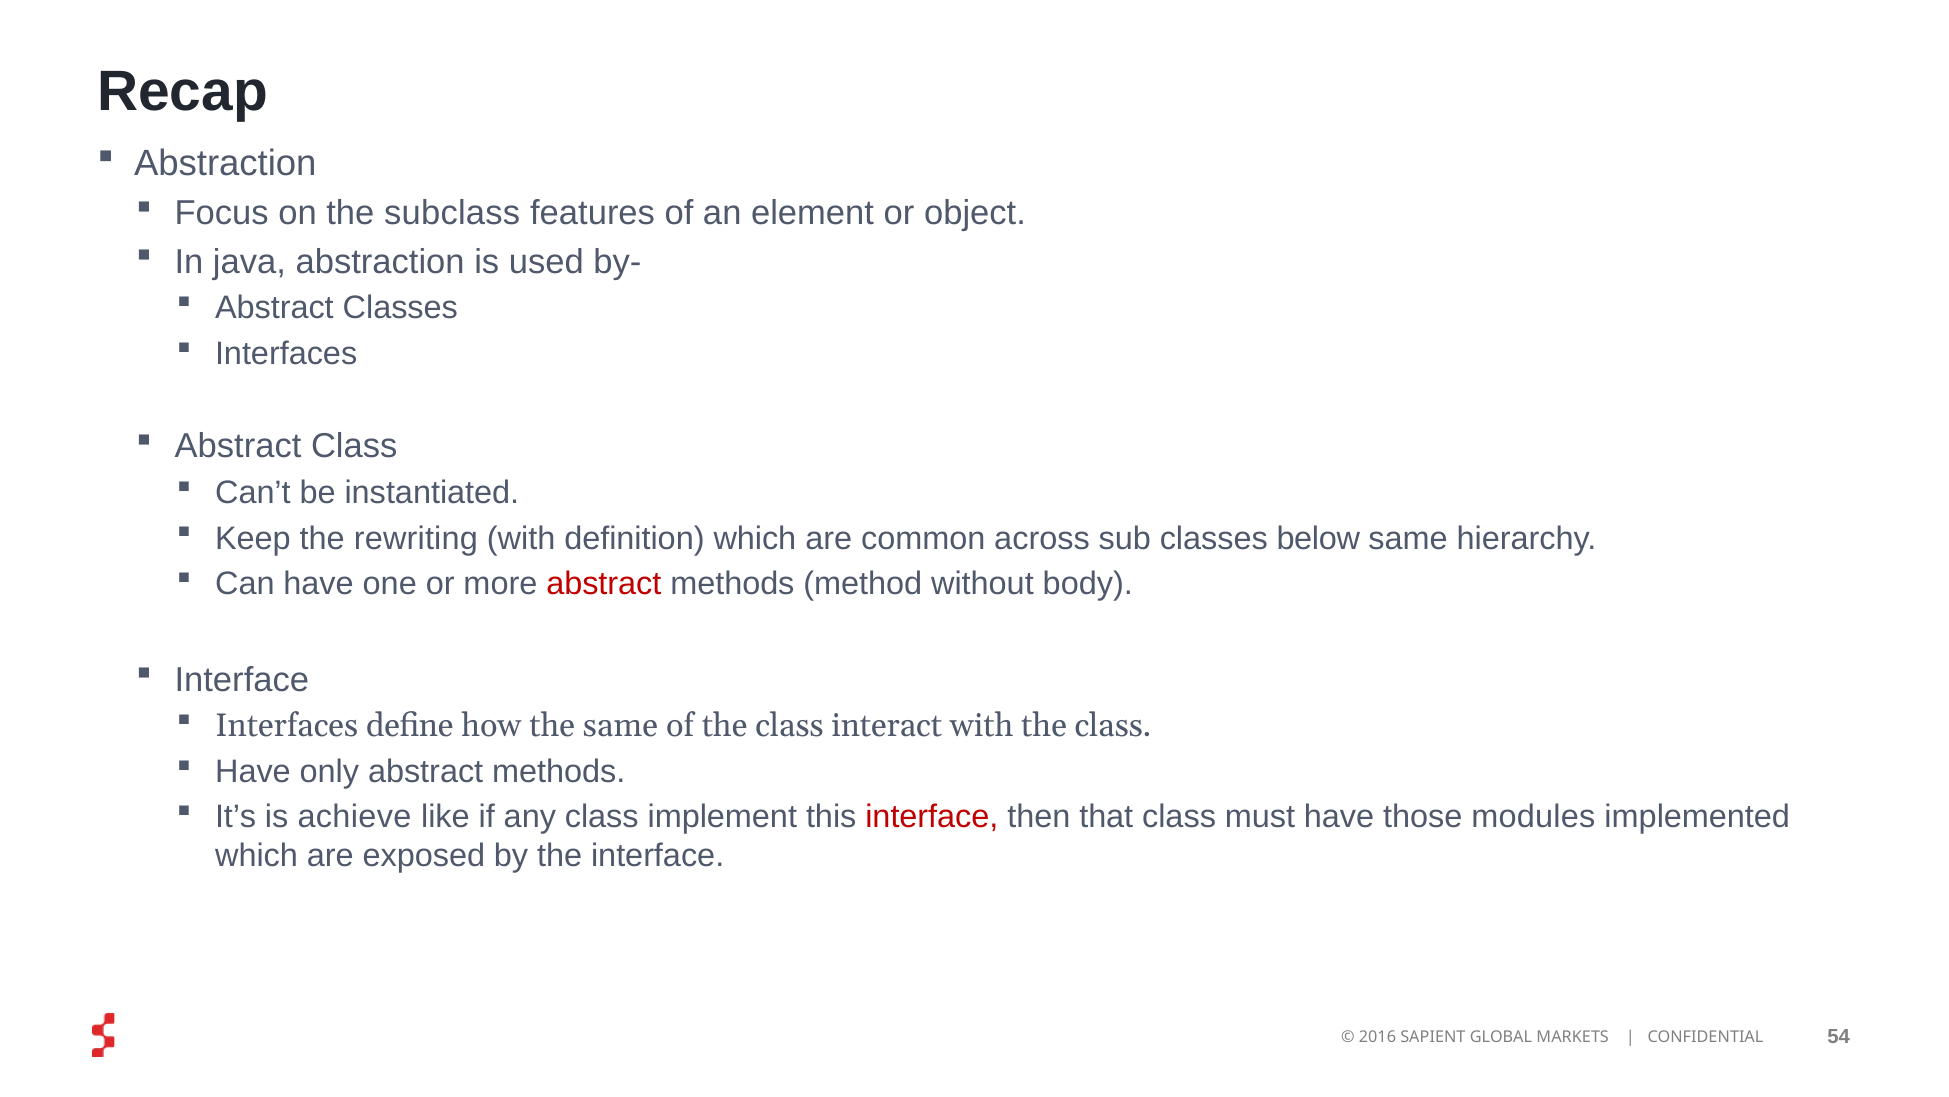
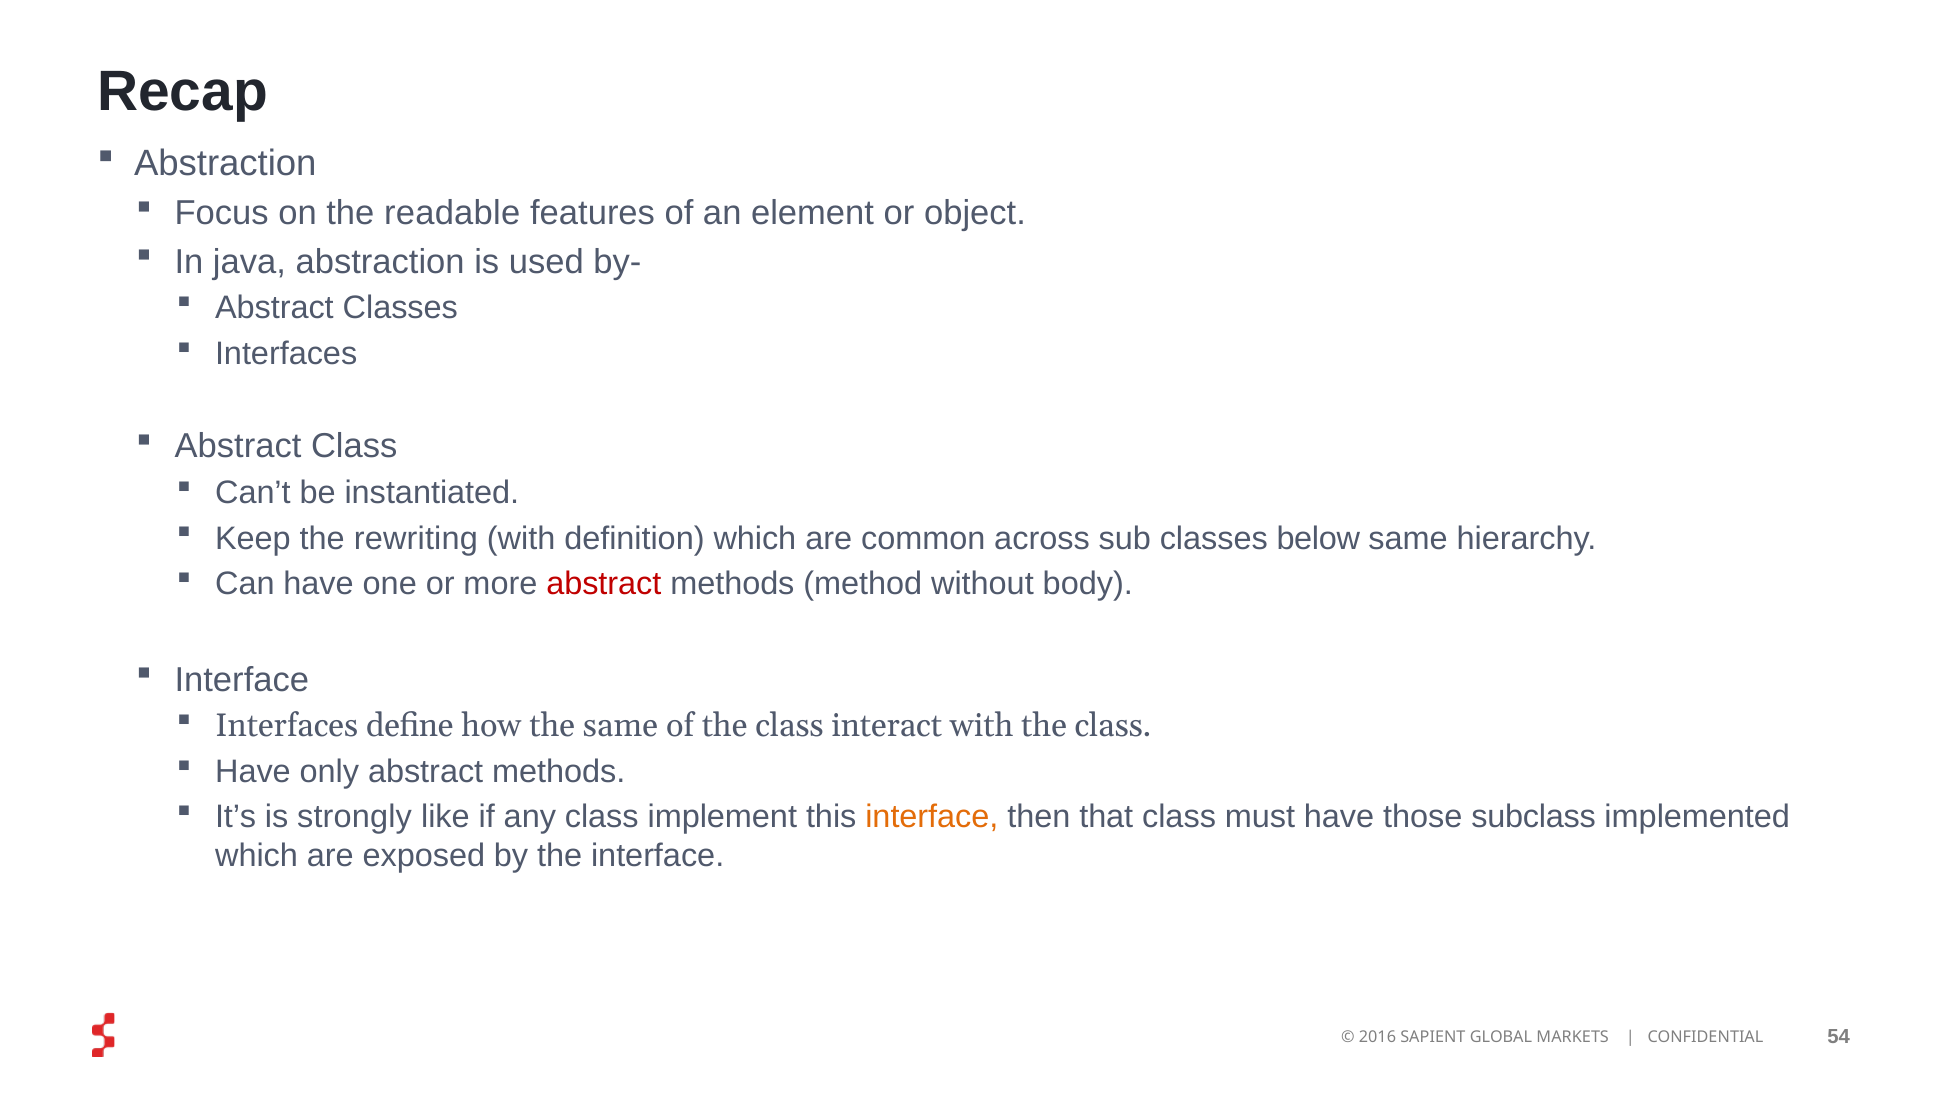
subclass: subclass -> readable (452, 213)
achieve: achieve -> strongly (355, 817)
interface colour: red -> orange (932, 817)
modules: modules -> subclass (1534, 817)
